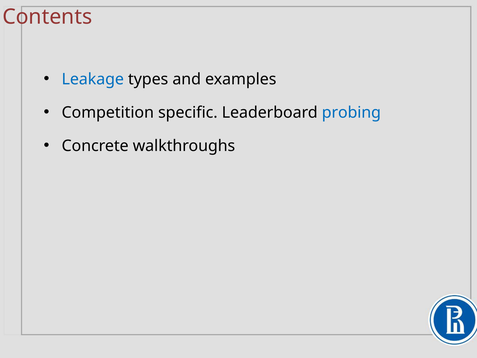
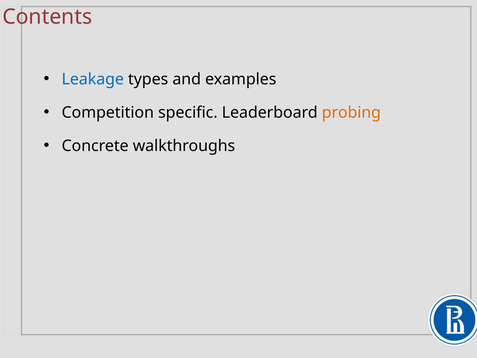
probing colour: blue -> orange (351, 112)
